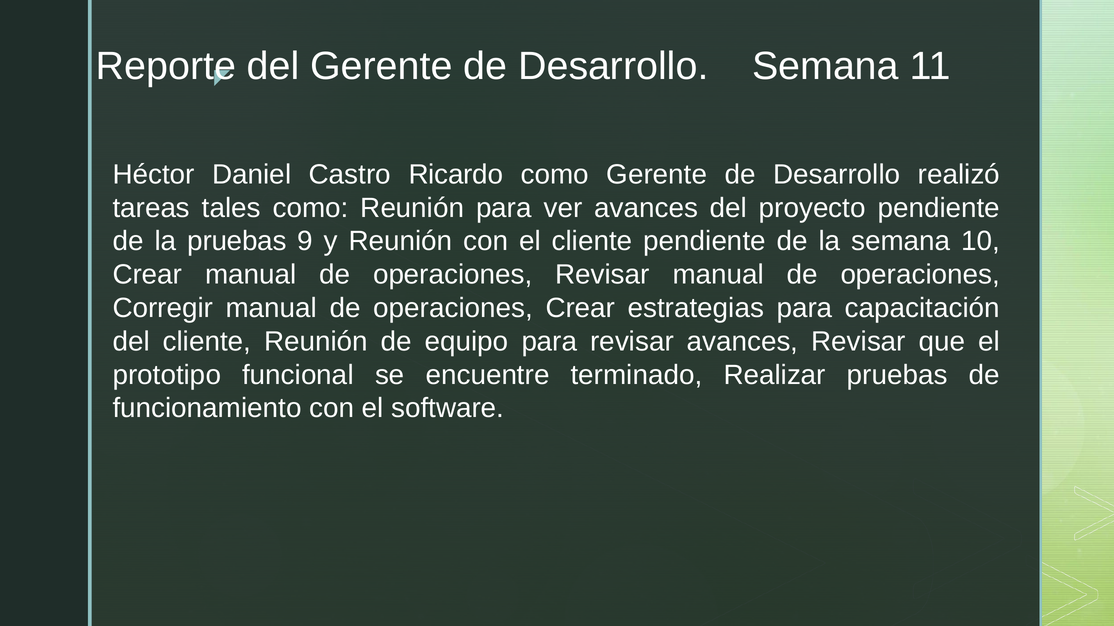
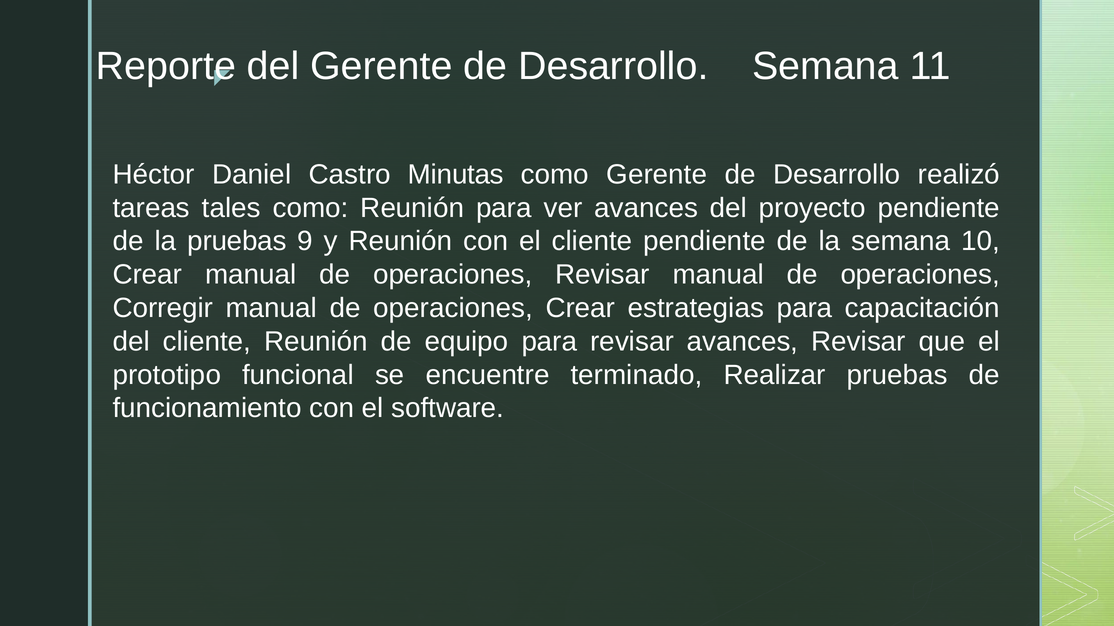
Ricardo: Ricardo -> Minutas (456, 175)
